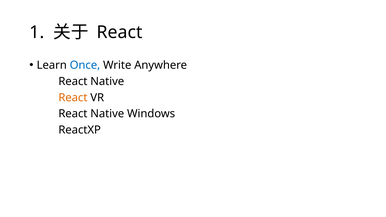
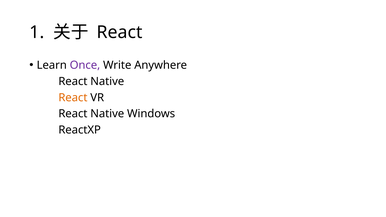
Once colour: blue -> purple (85, 65)
